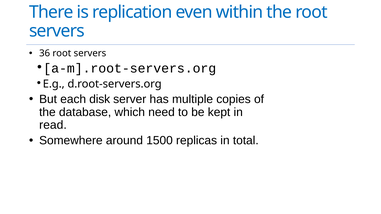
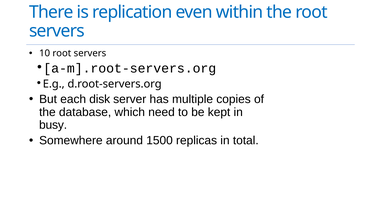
36: 36 -> 10 (45, 53)
read: read -> busy (53, 125)
